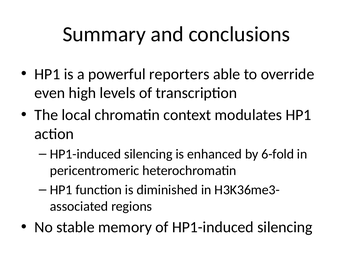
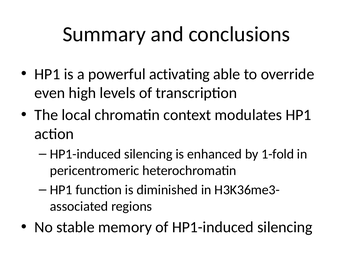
reporters: reporters -> activating (179, 74)
6-fold: 6-fold -> 1-fold (278, 154)
